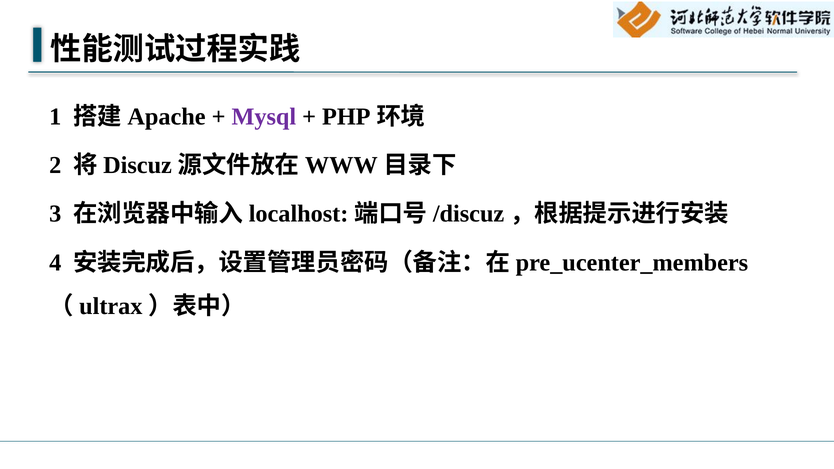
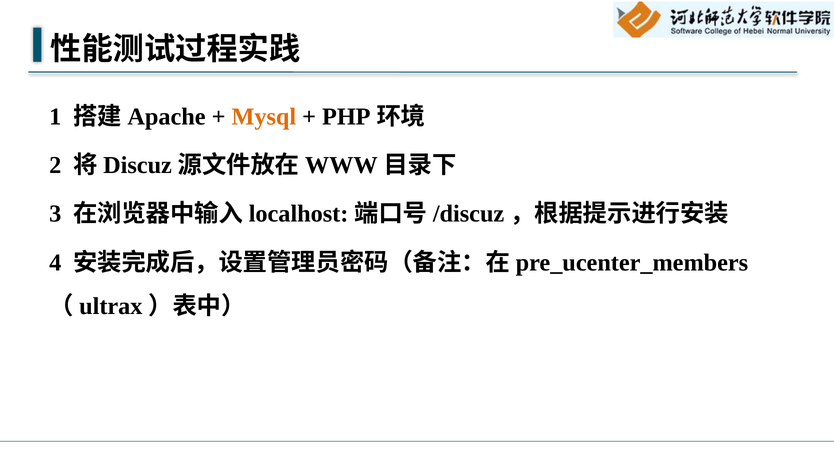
Mysql colour: purple -> orange (264, 116)
